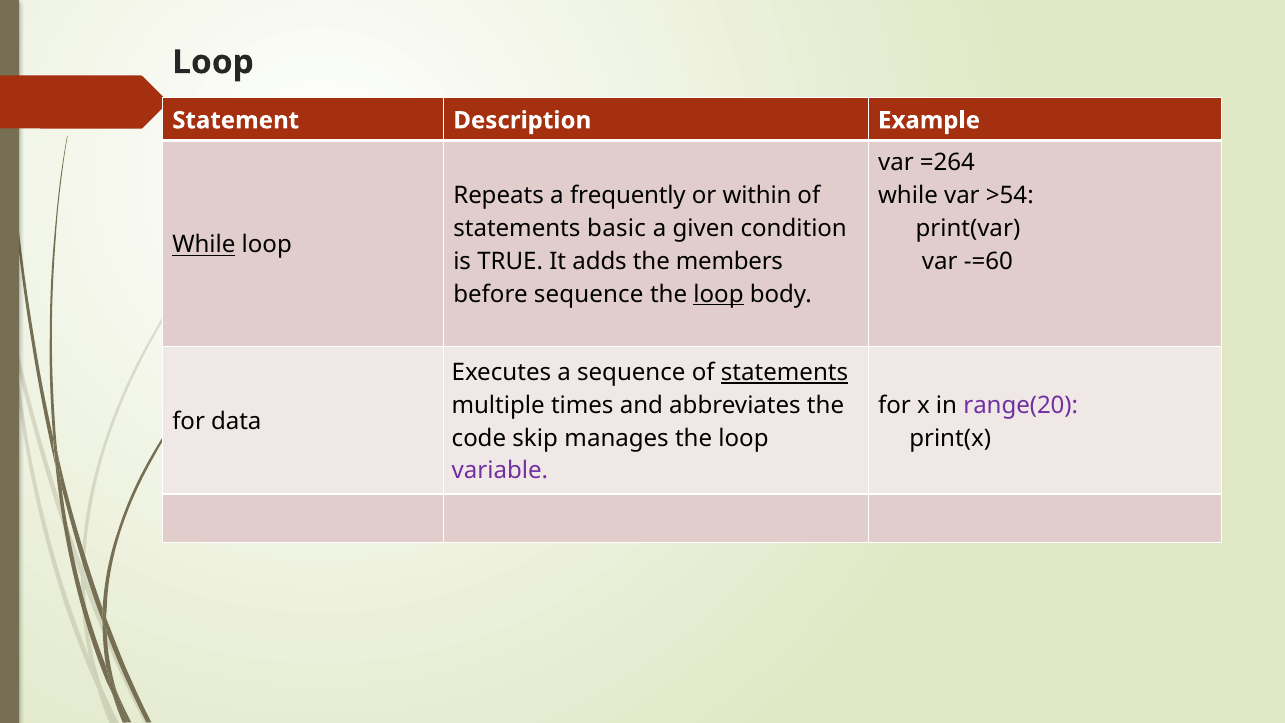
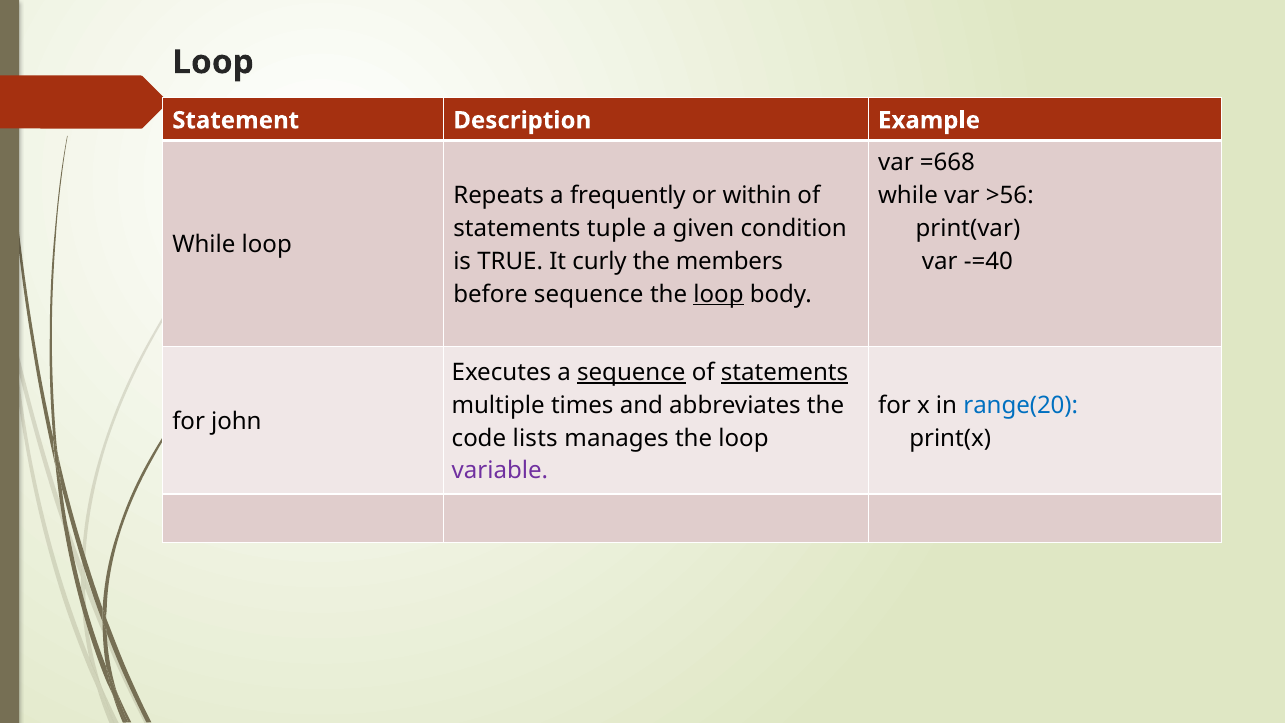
=264: =264 -> =668 (947, 163)
>54: >54 -> >56 (1010, 196)
basic: basic -> tuple (617, 228)
While underline: present -> none (204, 245)
adds: adds -> curly (600, 261)
-=60: -=60 -> -=40 (988, 261)
sequence underline: none -> present (631, 372)
range(20 colour: purple -> blue (1021, 405)
data: data -> john (236, 422)
skip: skip -> lists (535, 438)
